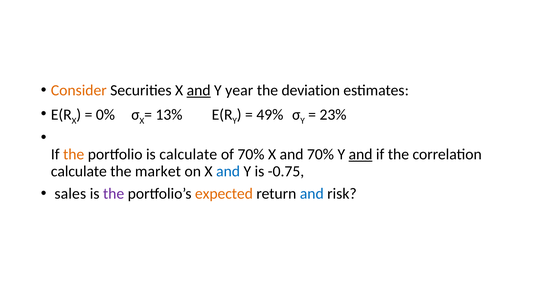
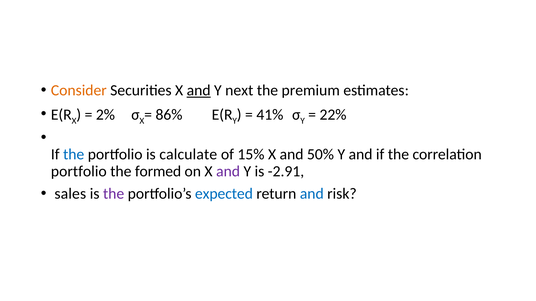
year: year -> next (239, 91)
deviation: deviation -> premium (311, 91)
0%: 0% -> 2% (105, 115)
13%: 13% -> 86% (169, 115)
49%: 49% -> 41% (270, 115)
23%: 23% -> 22% (333, 115)
the colour: orange -> blue (74, 155)
of 70%: 70% -> 15% (251, 155)
and 70%: 70% -> 50% (320, 155)
and underline: present -> none (361, 155)
calculate: calculate -> portfolio (79, 171)
market: market -> formed (158, 171)
and colour: blue -> purple (228, 171)
-0.75: -0.75 -> -2.91 (286, 171)
expected colour: orange -> blue (224, 194)
